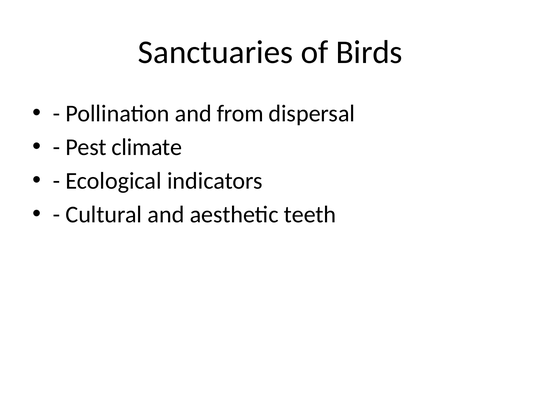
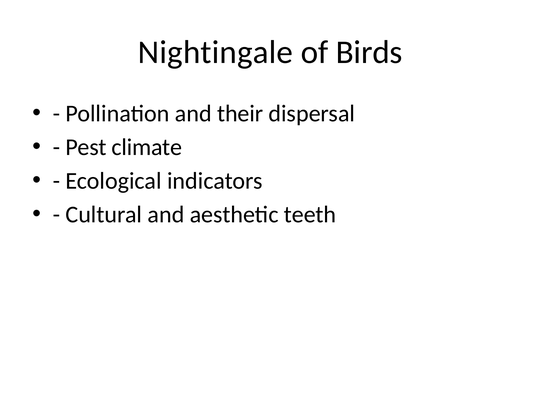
Sanctuaries: Sanctuaries -> Nightingale (216, 52)
from: from -> their (240, 113)
